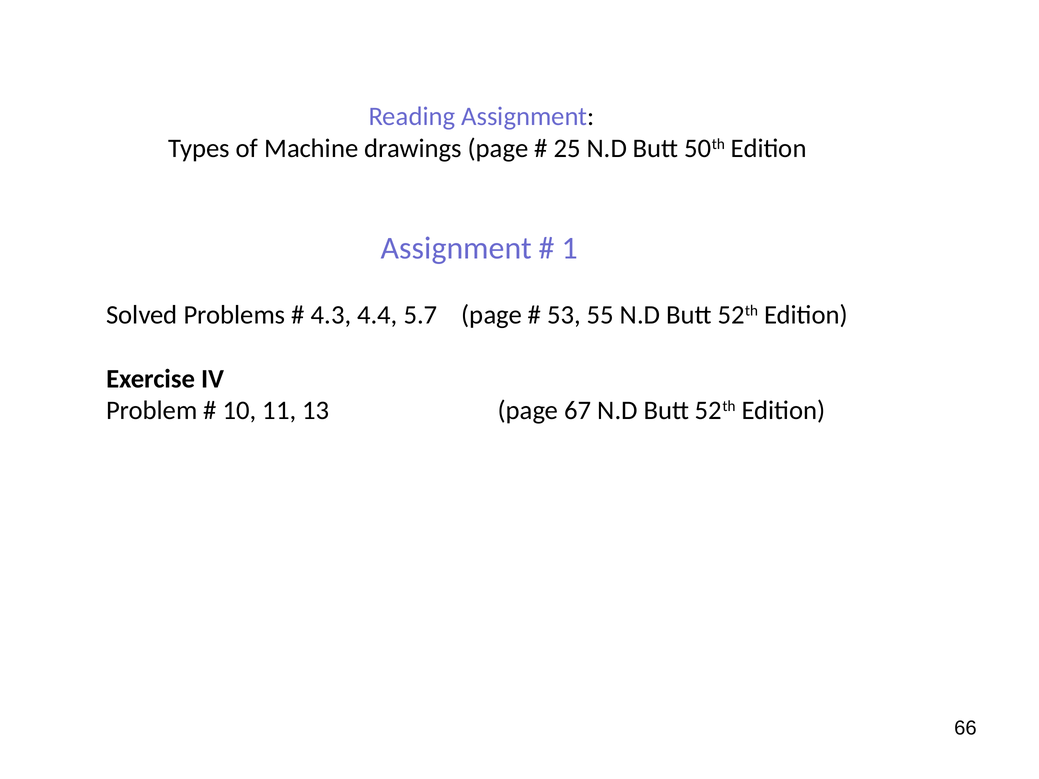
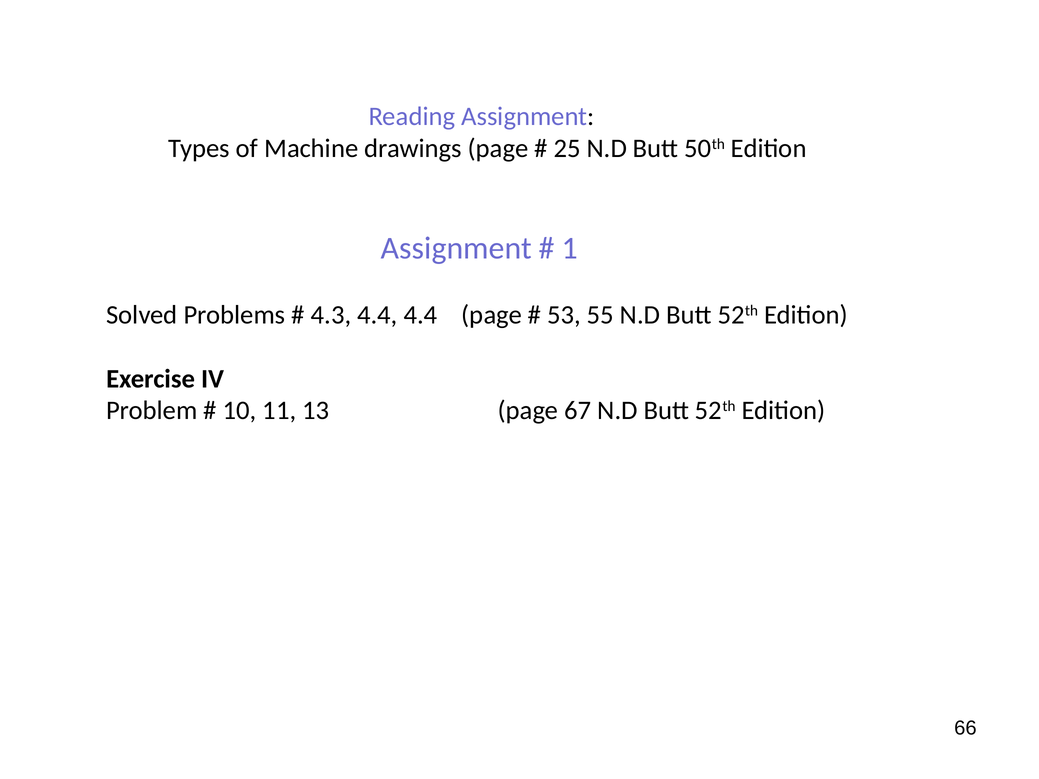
4.4 5.7: 5.7 -> 4.4 (420, 315)
